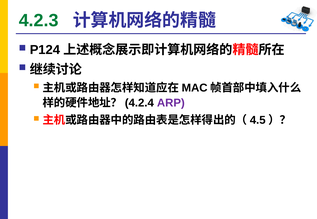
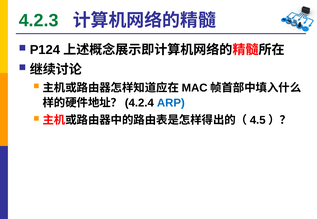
ARP colour: purple -> blue (171, 103)
